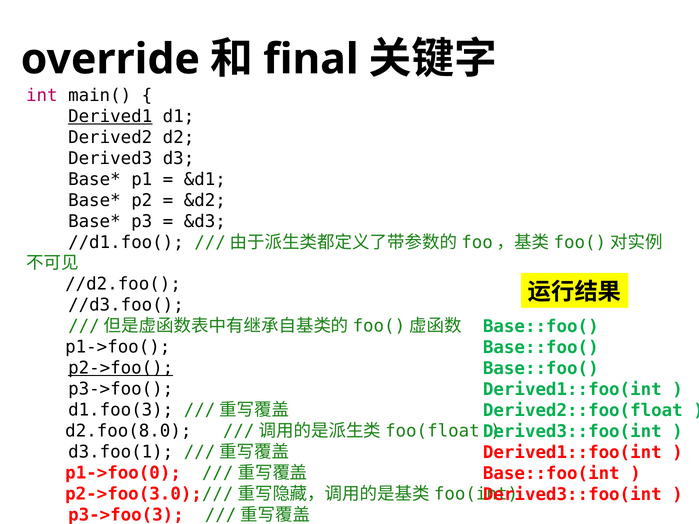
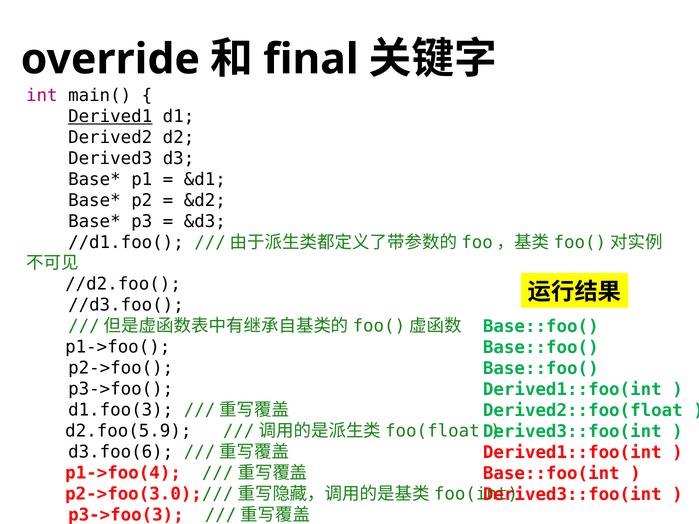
p2->foo( underline: present -> none (121, 368)
d2.foo(8.0: d2.foo(8.0 -> d2.foo(5.9 (128, 431)
d3.foo(1: d3.foo(1 -> d3.foo(6 (121, 452)
p1->foo(0: p1->foo(0 -> p1->foo(4 (123, 473)
